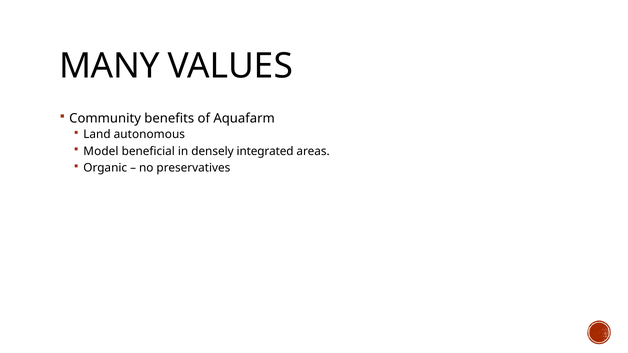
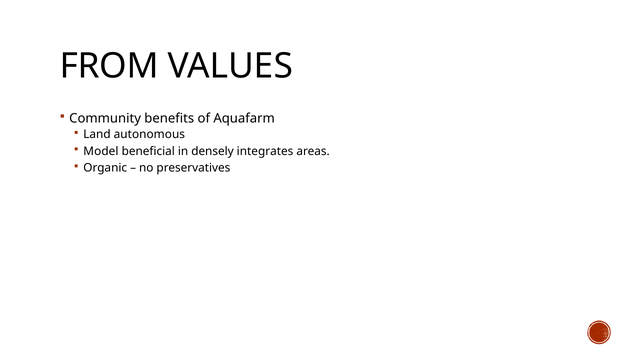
MANY: MANY -> FROM (109, 66)
integrated: integrated -> integrates (265, 151)
